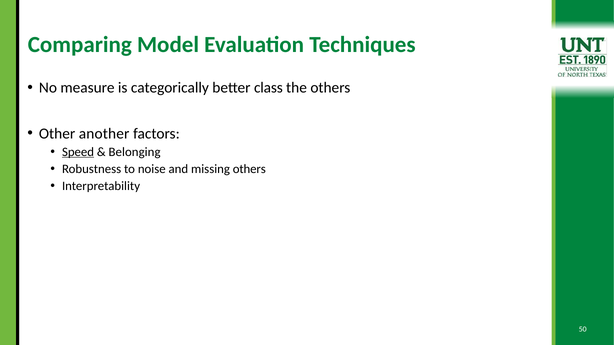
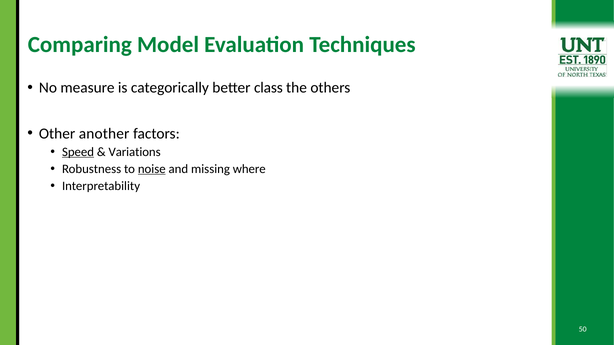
Belonging: Belonging -> Variations (135, 152)
noise underline: none -> present (152, 169)
missing others: others -> where (249, 169)
